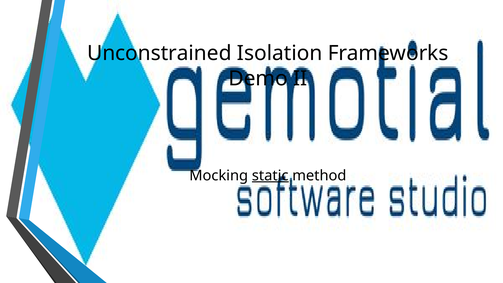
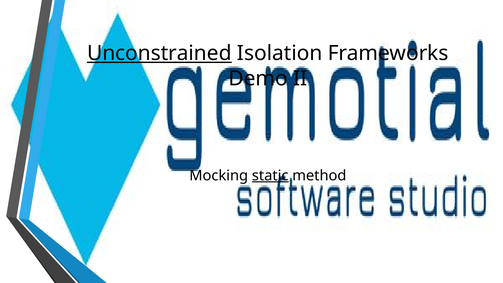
Unconstrained underline: none -> present (159, 53)
